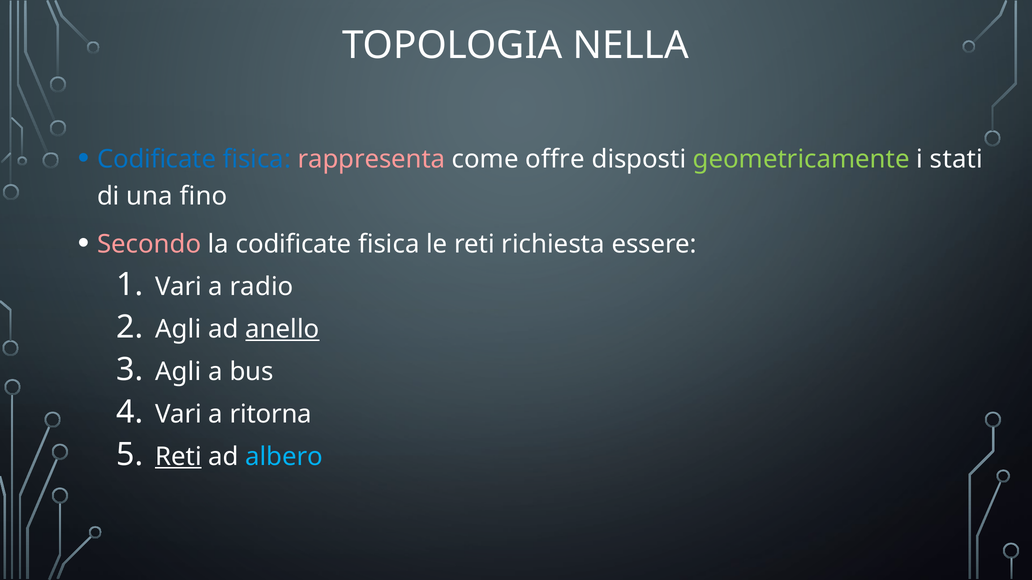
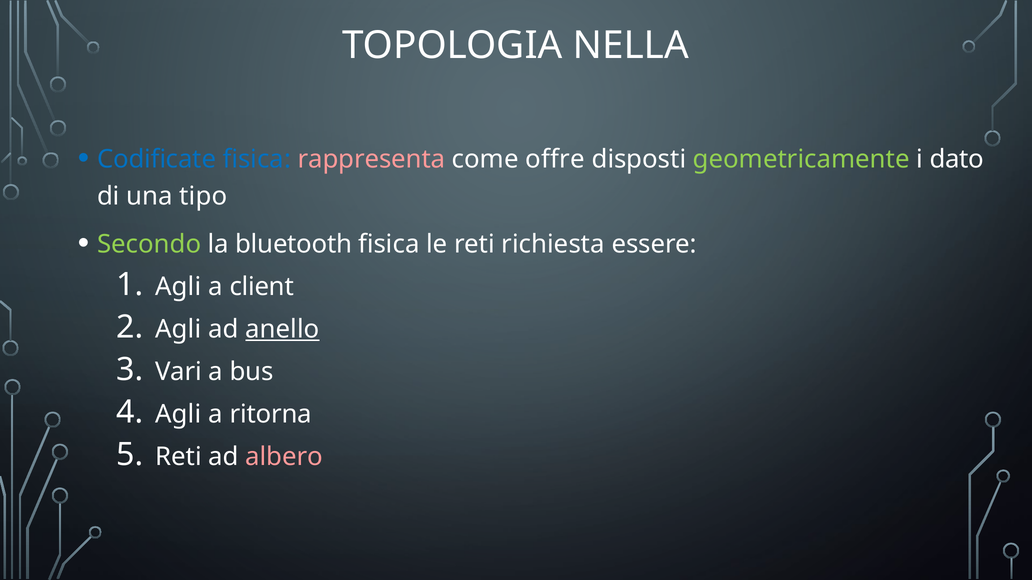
stati: stati -> dato (957, 159)
fino: fino -> tipo (204, 196)
Secondo colour: pink -> light green (149, 244)
la codificate: codificate -> bluetooth (294, 244)
Vari: Vari -> Agli (178, 287)
radio: radio -> client (262, 287)
Agli: Agli -> Vari (179, 372)
Vari: Vari -> Agli (178, 414)
Reti underline: present -> none (178, 457)
albero colour: light blue -> pink (284, 457)
